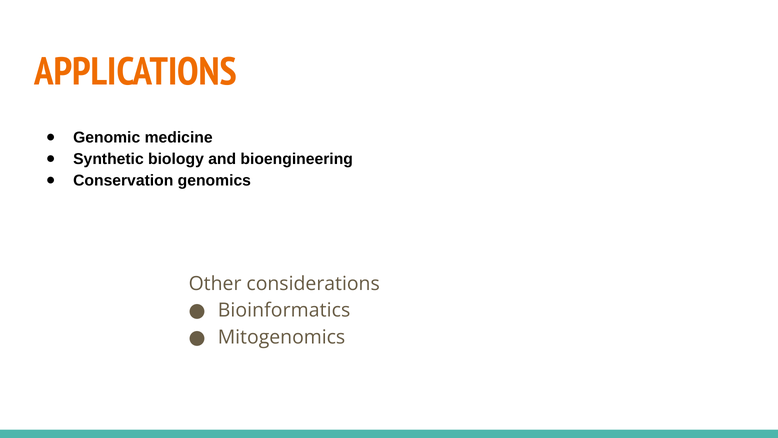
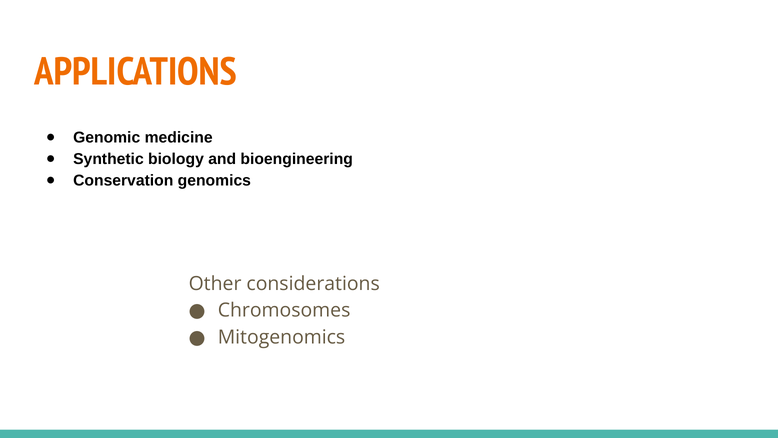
Bioinformatics: Bioinformatics -> Chromosomes (284, 310)
